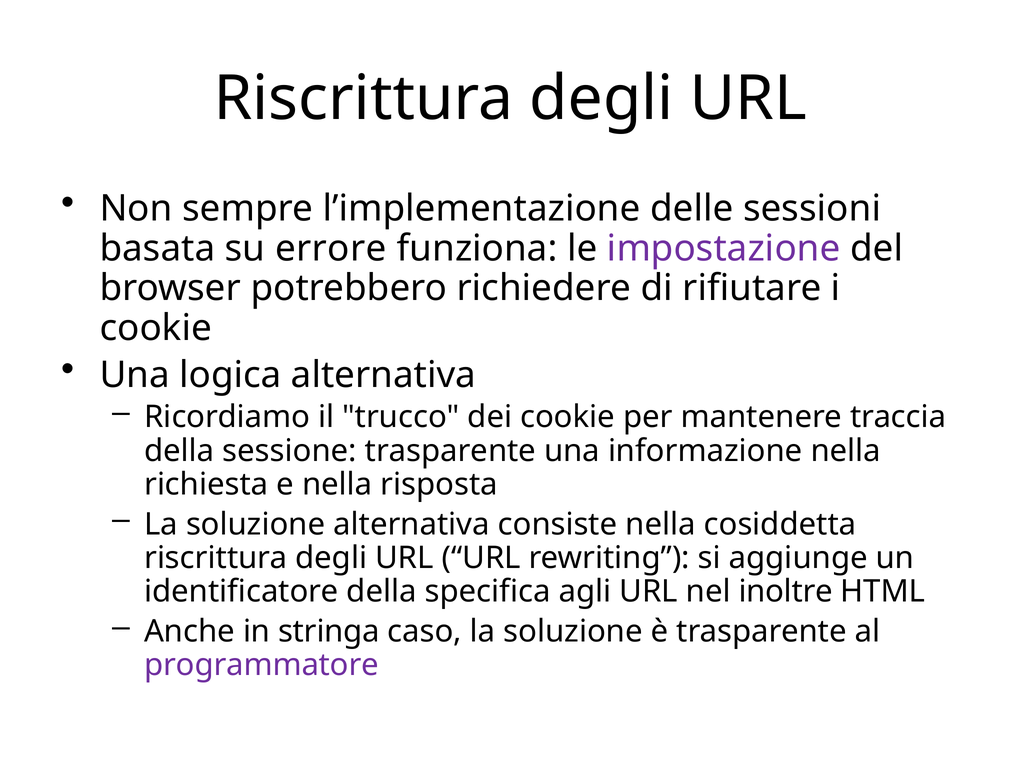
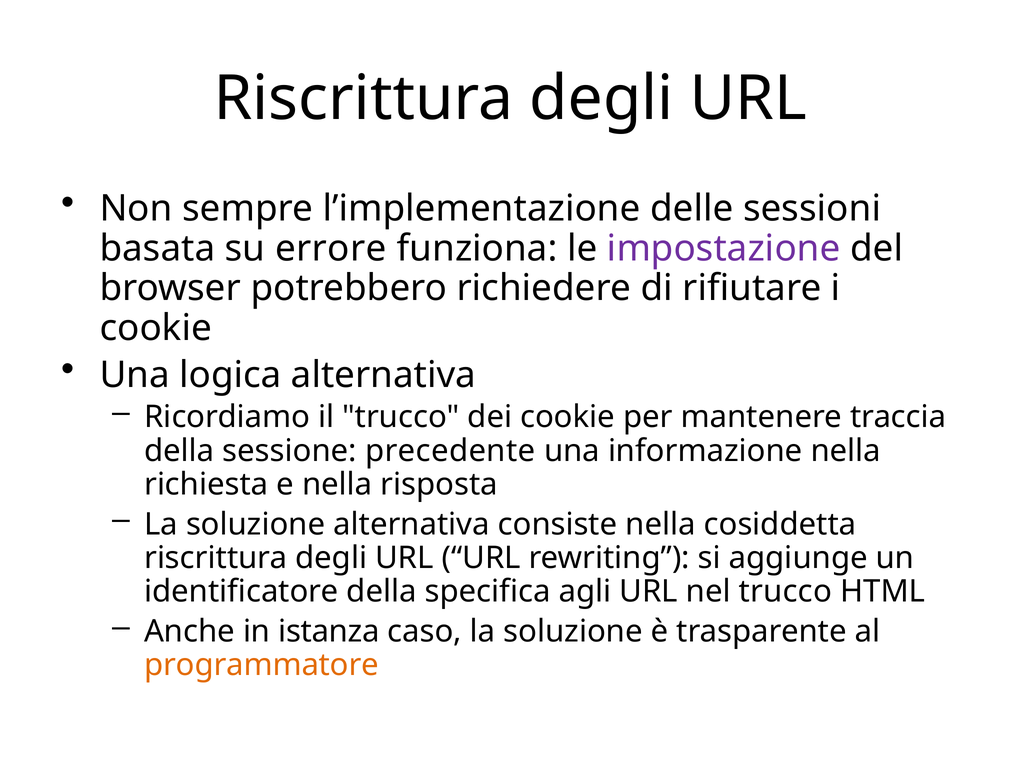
sessione trasparente: trasparente -> precedente (450, 451)
nel inoltre: inoltre -> trucco (785, 591)
stringa: stringa -> istanza (329, 631)
programmatore colour: purple -> orange (262, 665)
